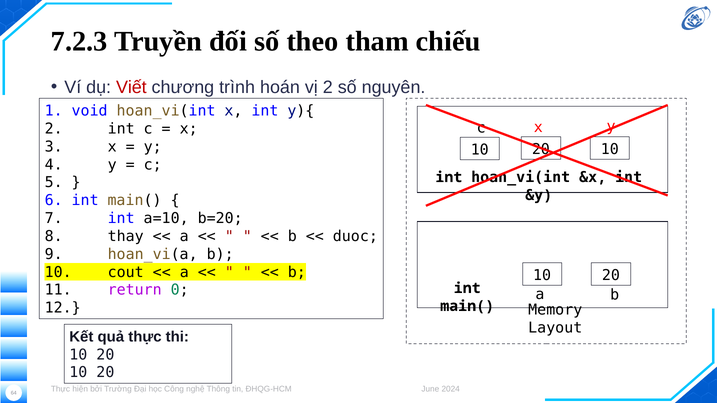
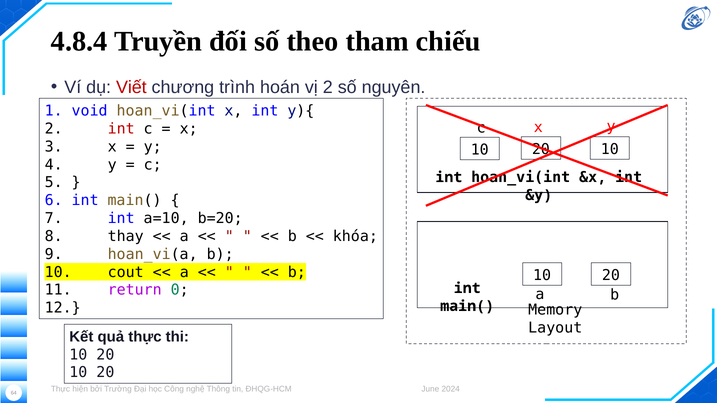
7.2.3: 7.2.3 -> 4.8.4 (79, 42)
int colour: black -> red (121, 129)
duoc: duoc -> khóa (355, 236)
